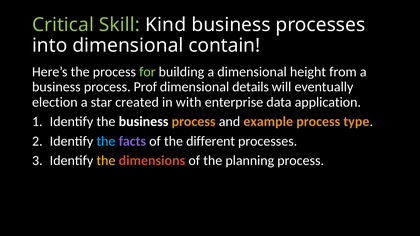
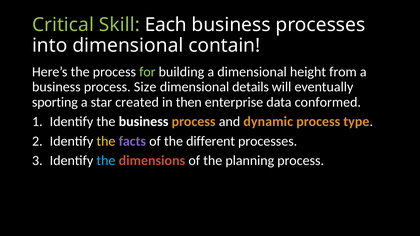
Kind: Kind -> Each (166, 25)
Prof: Prof -> Size (145, 87)
election: election -> sporting (55, 102)
with: with -> then (189, 102)
application: application -> conformed (328, 102)
example: example -> dynamic (268, 122)
the colour: light blue -> yellow (106, 141)
the colour: yellow -> light blue (106, 161)
